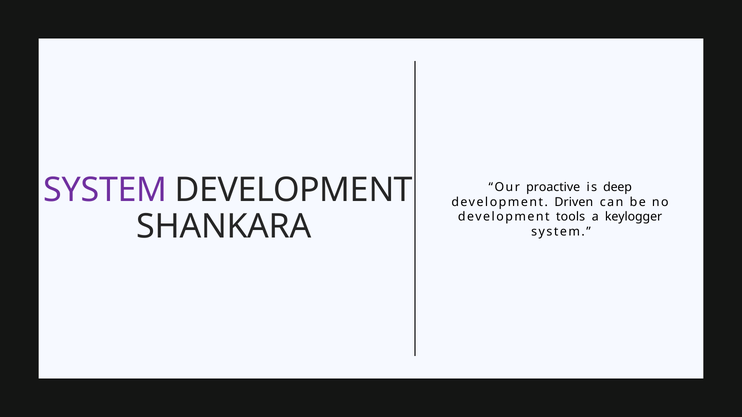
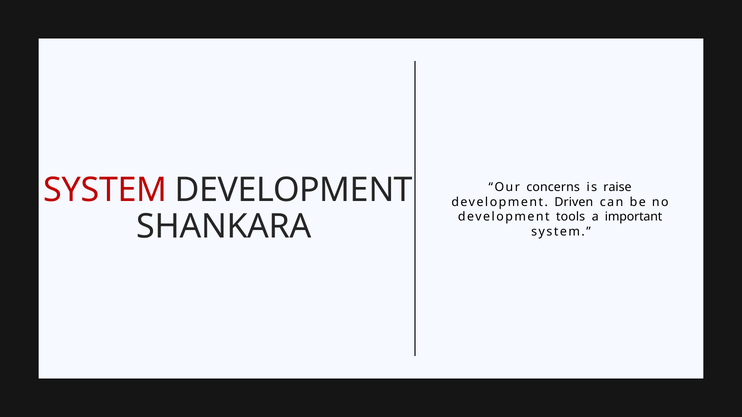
SYSTEM colour: purple -> red (105, 190)
proactive: proactive -> concerns (553, 187)
deep: deep -> raise (617, 187)
keylogger: keylogger -> important (634, 217)
